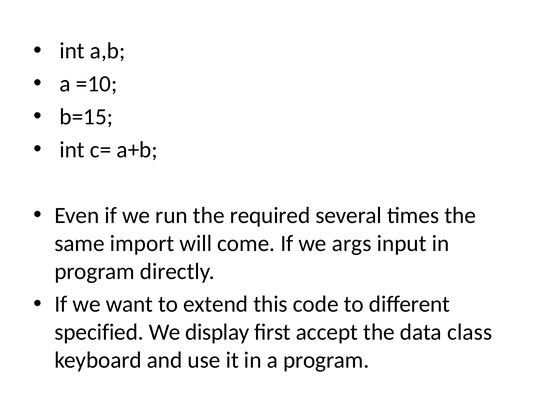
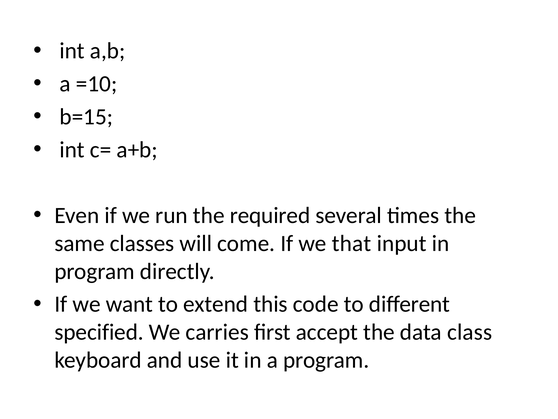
import: import -> classes (142, 243)
args: args -> that (352, 243)
display: display -> carries (217, 332)
